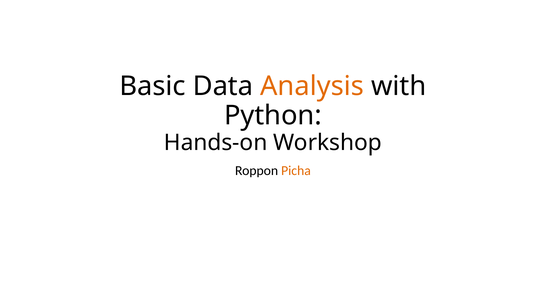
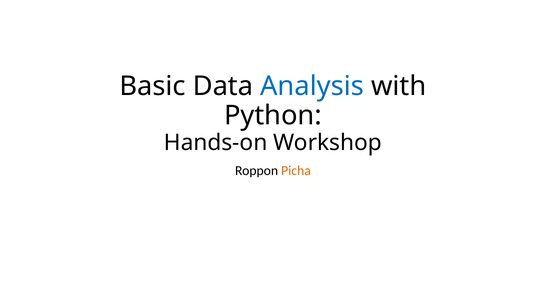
Analysis colour: orange -> blue (312, 86)
